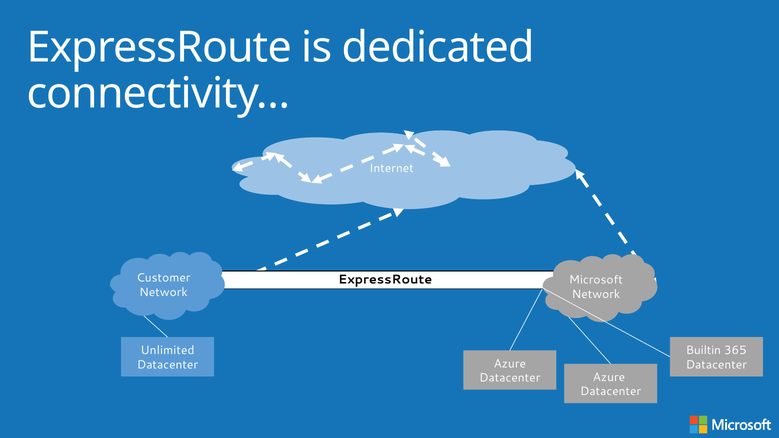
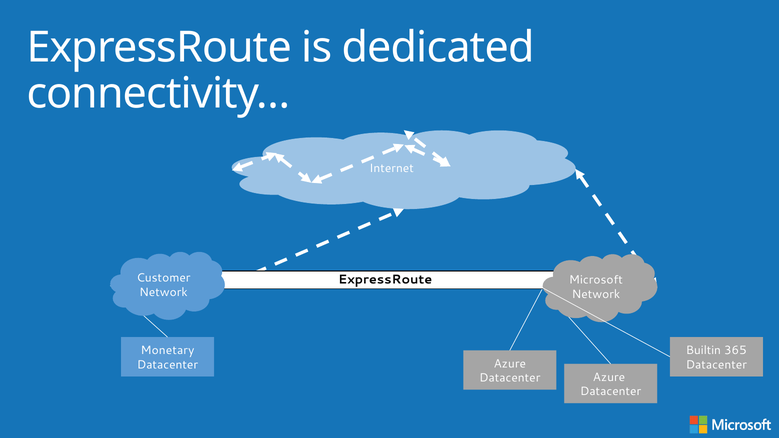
Unlimited: Unlimited -> Monetary (167, 351)
